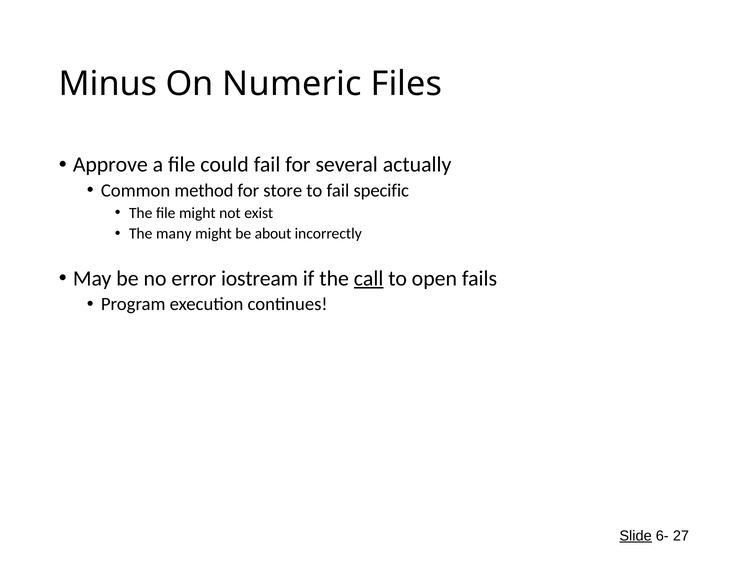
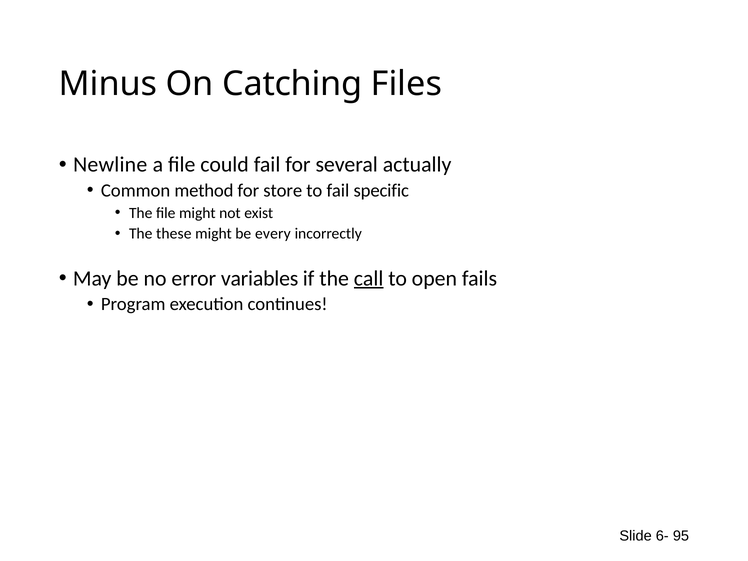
Numeric: Numeric -> Catching (292, 84)
Approve: Approve -> Newline (110, 165)
many: many -> these (174, 234)
about: about -> every (273, 234)
iostream: iostream -> variables (260, 278)
Slide underline: present -> none (636, 536)
27: 27 -> 95 (681, 536)
